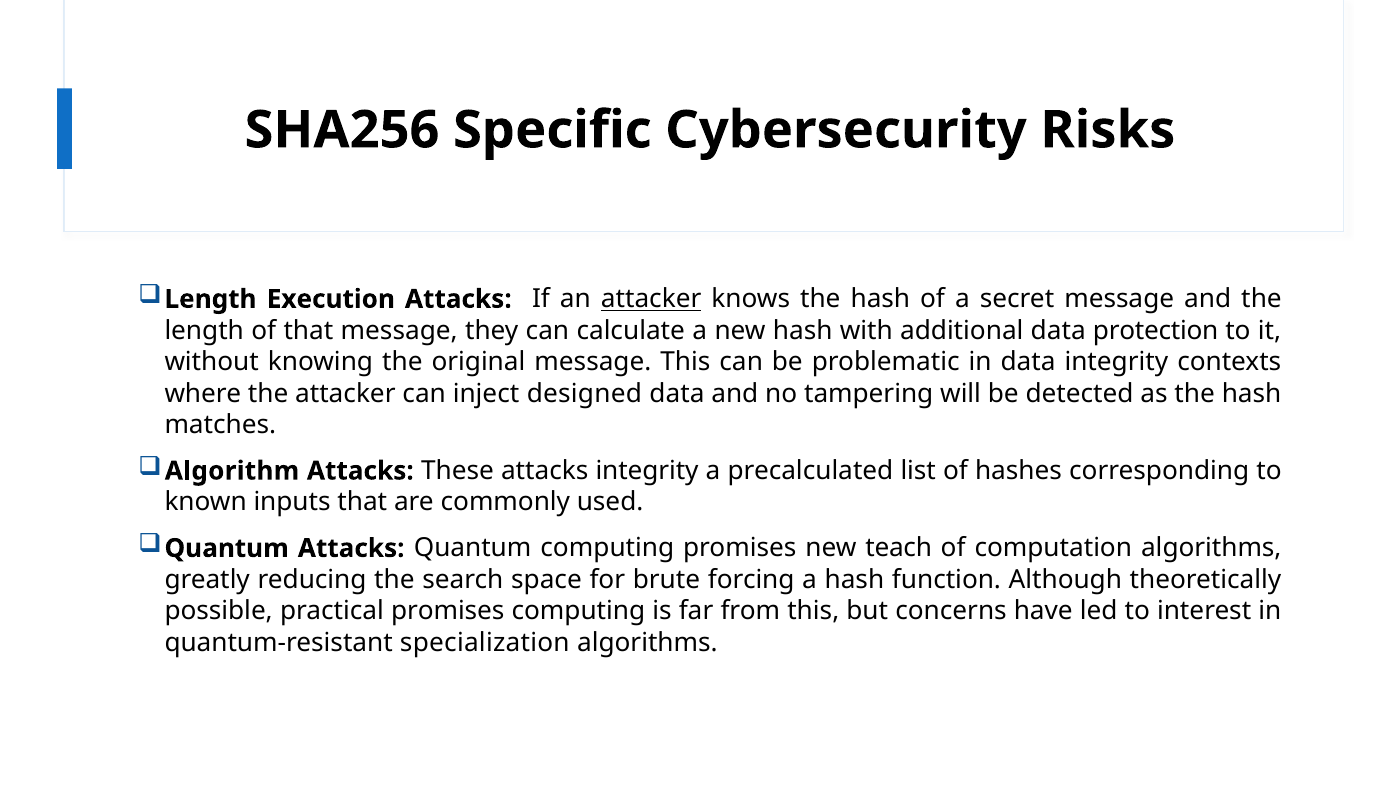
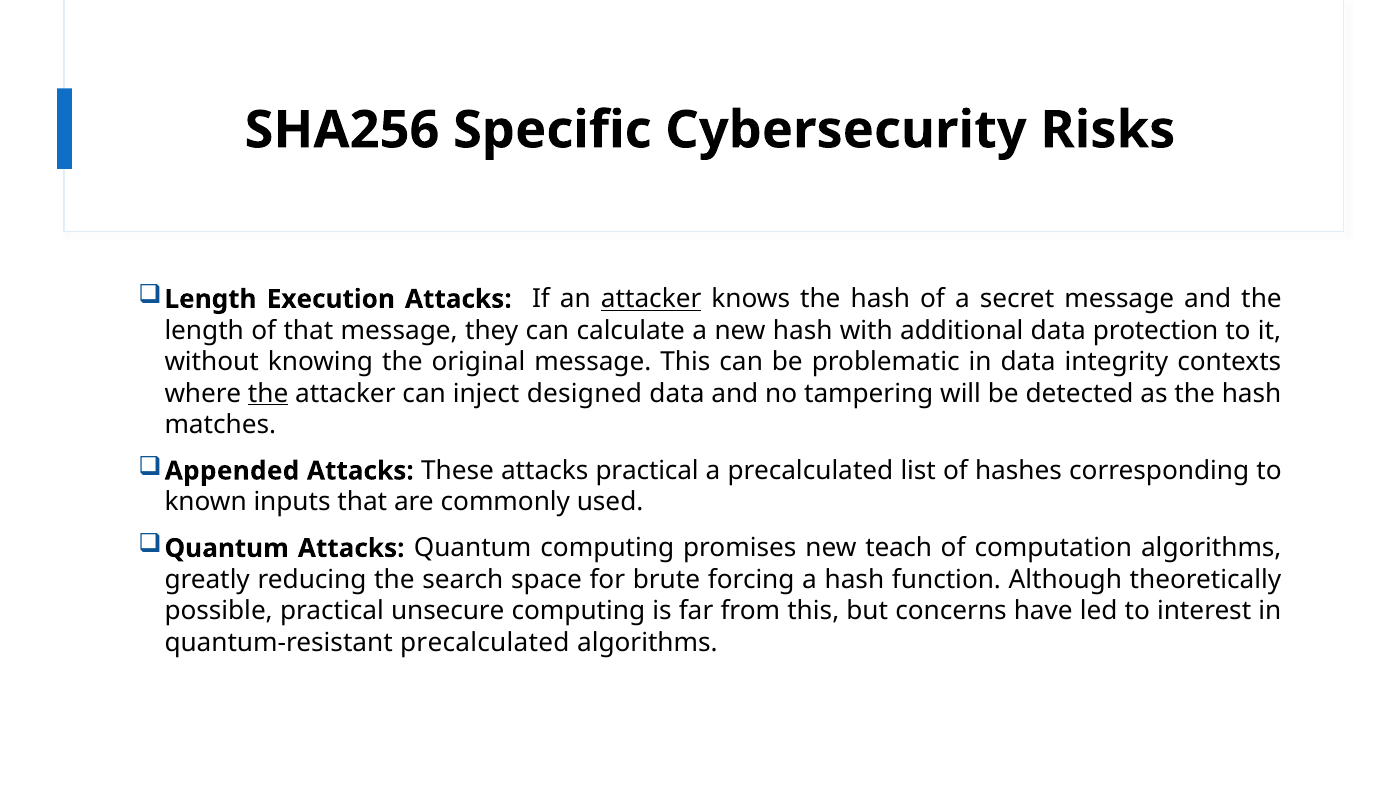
the underline: none -> present (268, 393)
Algorithm: Algorithm -> Appended (232, 471)
attacks integrity: integrity -> practical (647, 471)
practical promises: promises -> unsecure (448, 611)
quantum-resistant specialization: specialization -> precalculated (485, 642)
